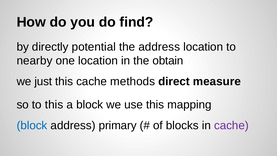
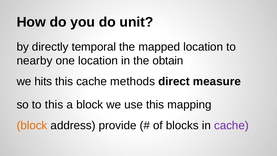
find: find -> unit (136, 22)
potential: potential -> temporal (94, 47)
the address: address -> mapped (159, 47)
just: just -> hits (43, 81)
block colour: blue -> orange (32, 125)
primary: primary -> provide (118, 125)
